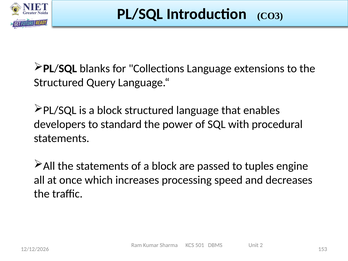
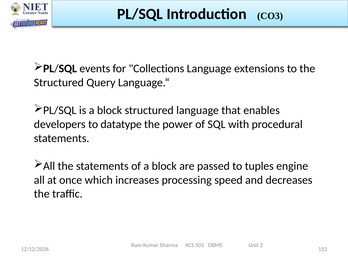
blanks: blanks -> events (95, 69)
standard: standard -> datatype (121, 124)
